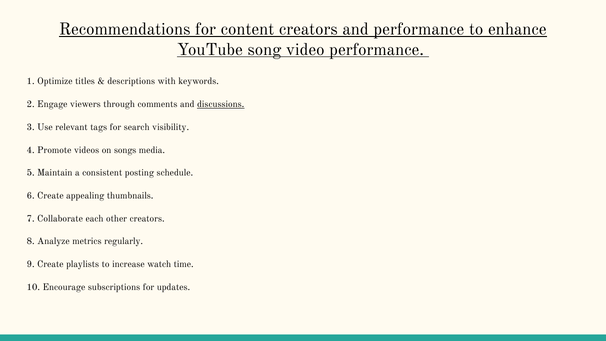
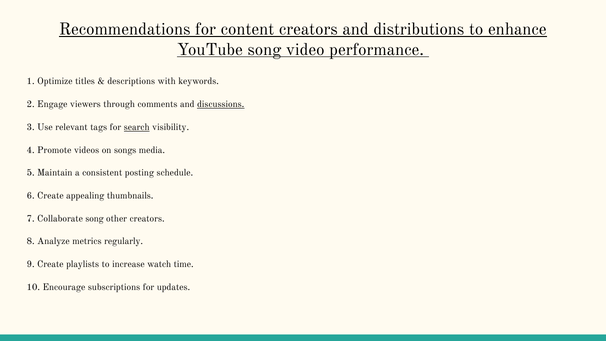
and performance: performance -> distributions (419, 29)
search underline: none -> present (137, 127)
Collaborate each: each -> song (95, 218)
